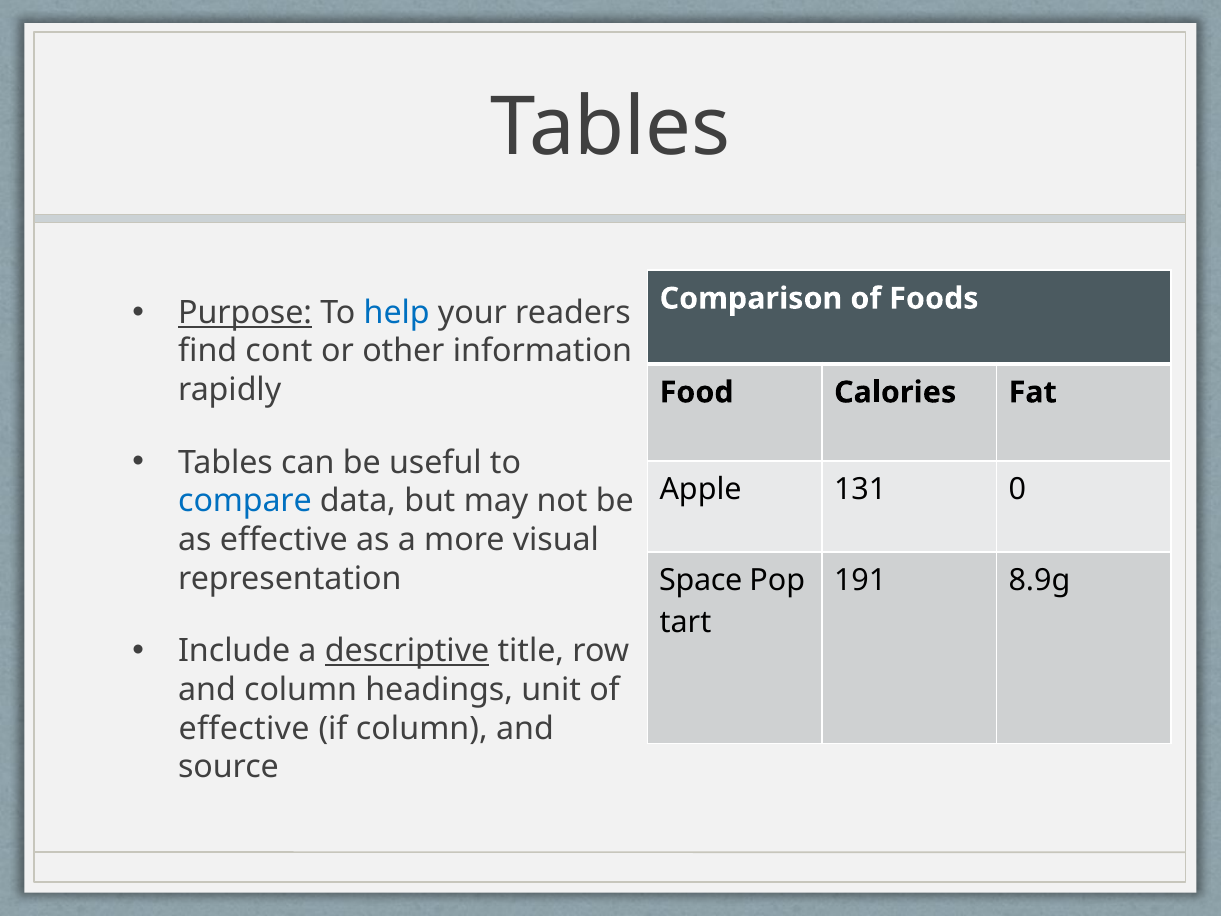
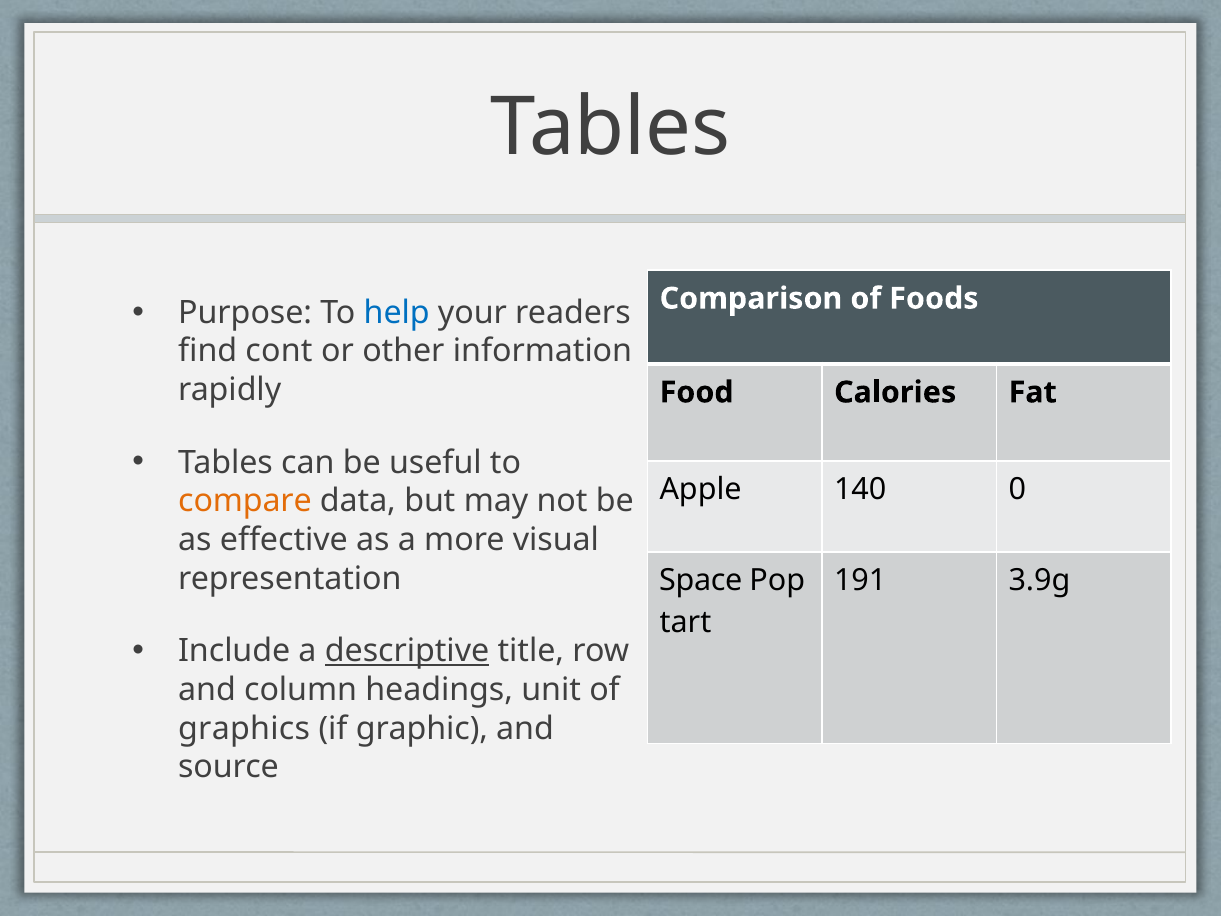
Purpose underline: present -> none (245, 313)
131: 131 -> 140 (860, 489)
compare colour: blue -> orange (245, 501)
8.9g: 8.9g -> 3.9g (1039, 580)
effective: effective -> graphics (244, 728)
if column: column -> graphic (422, 728)
